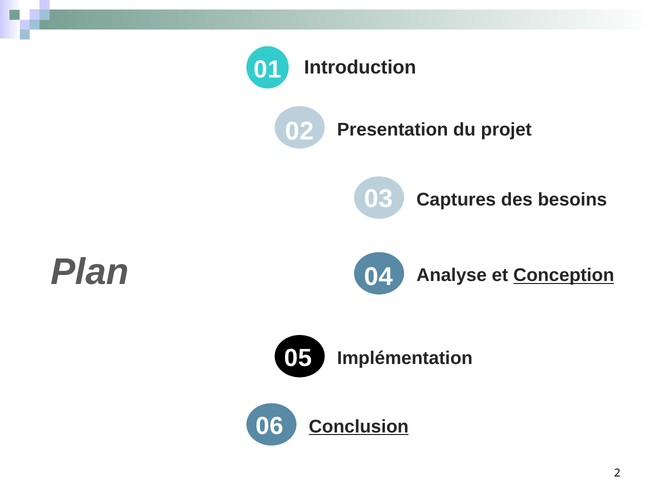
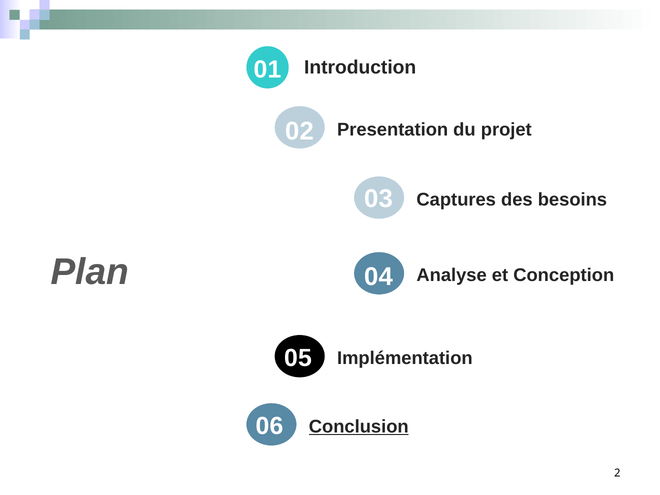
Conception underline: present -> none (564, 275)
